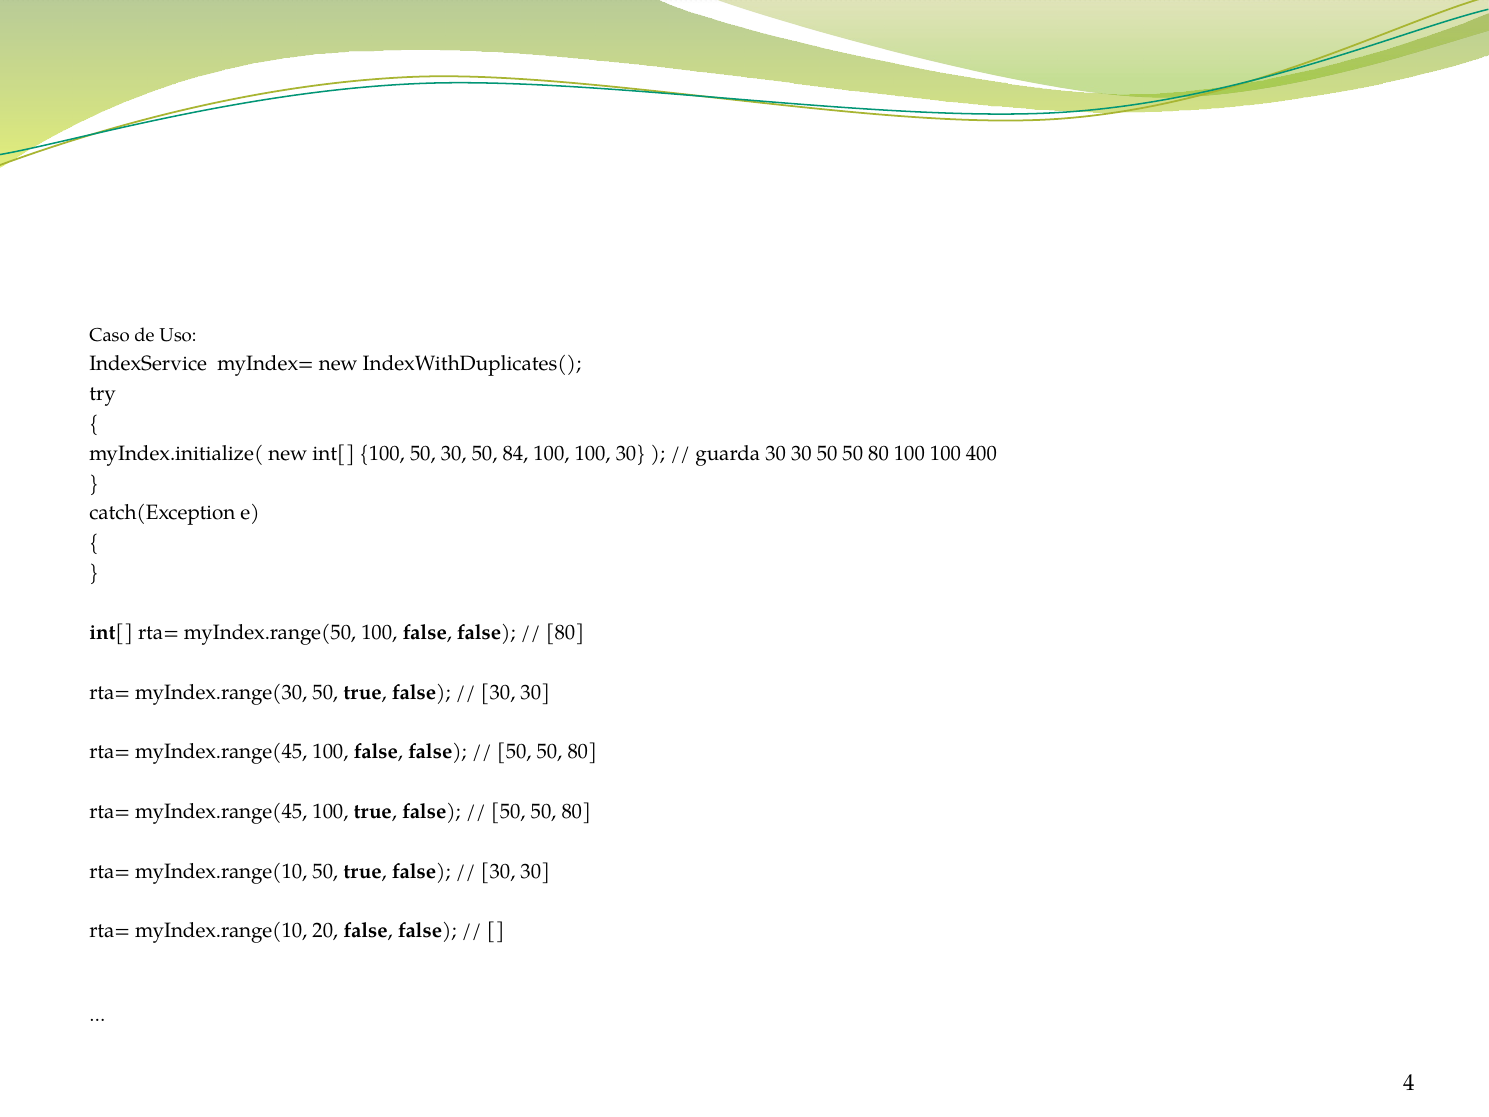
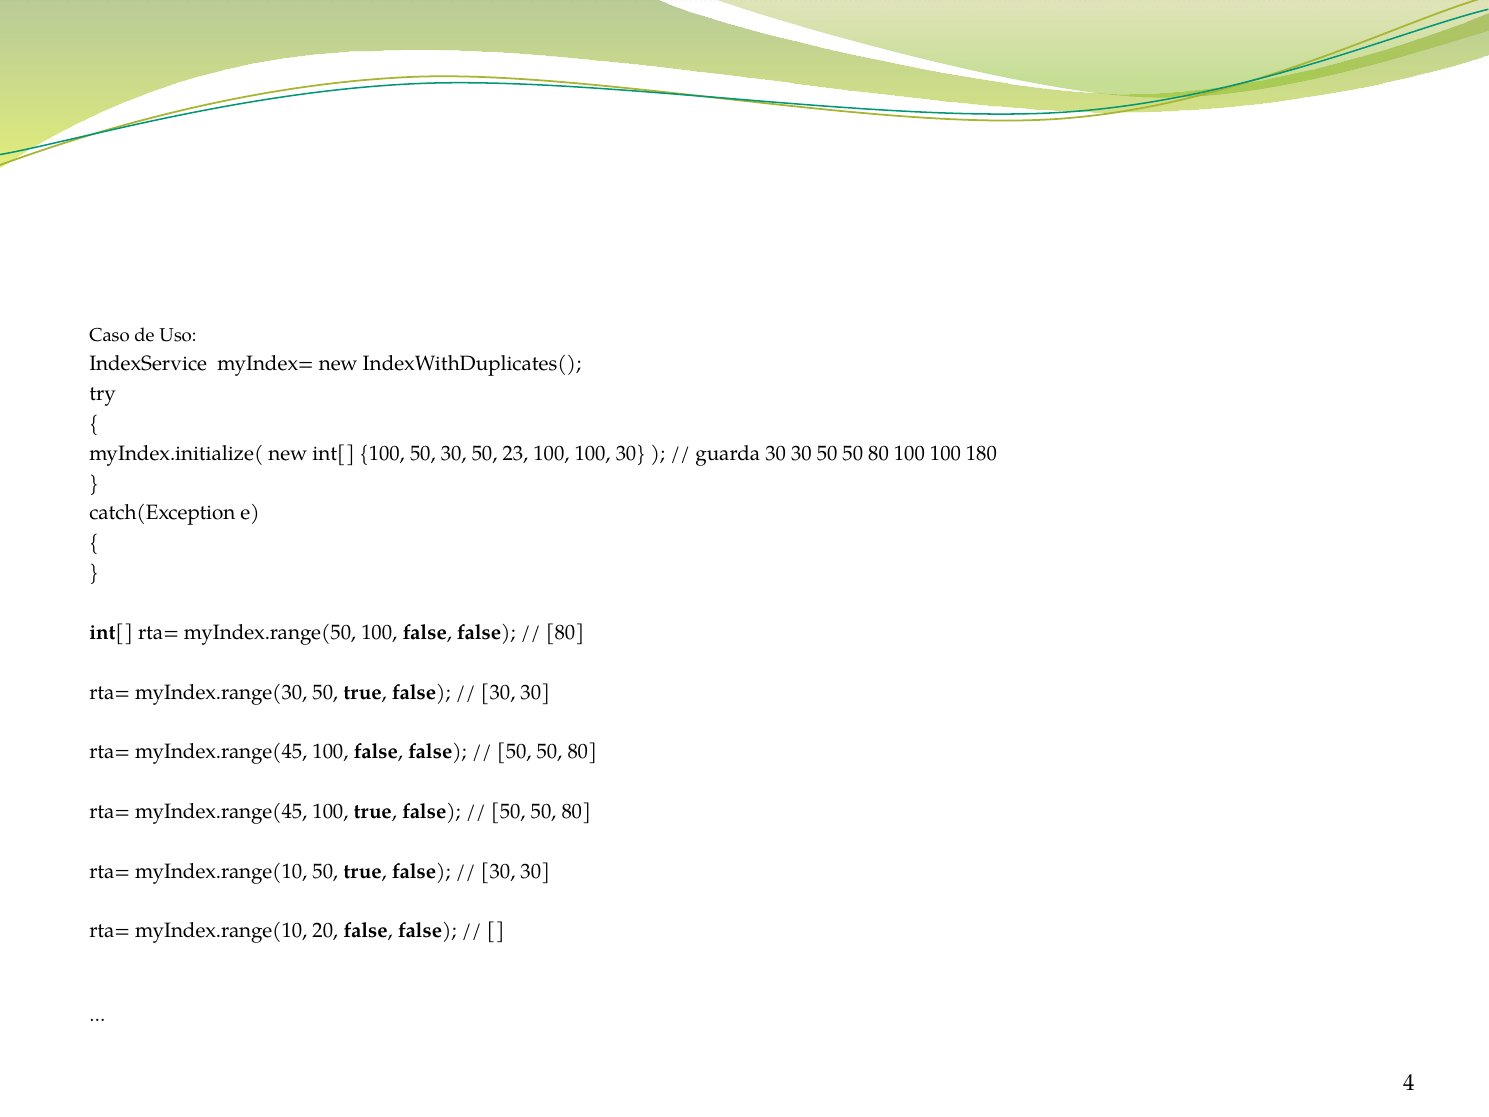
84: 84 -> 23 (515, 453)
400: 400 -> 180 (981, 453)
